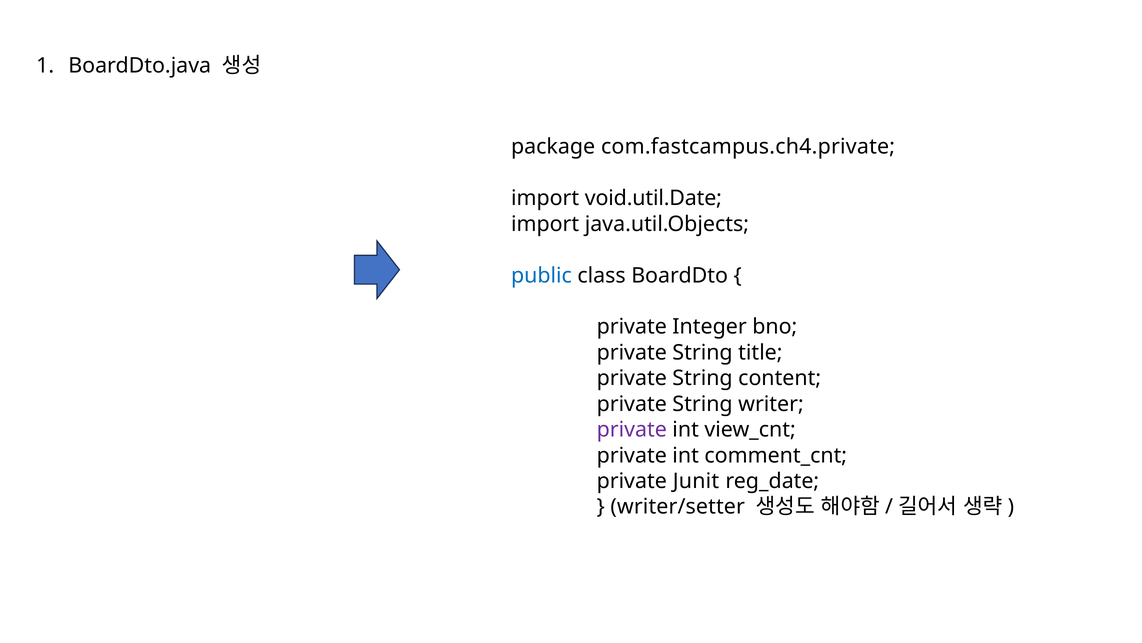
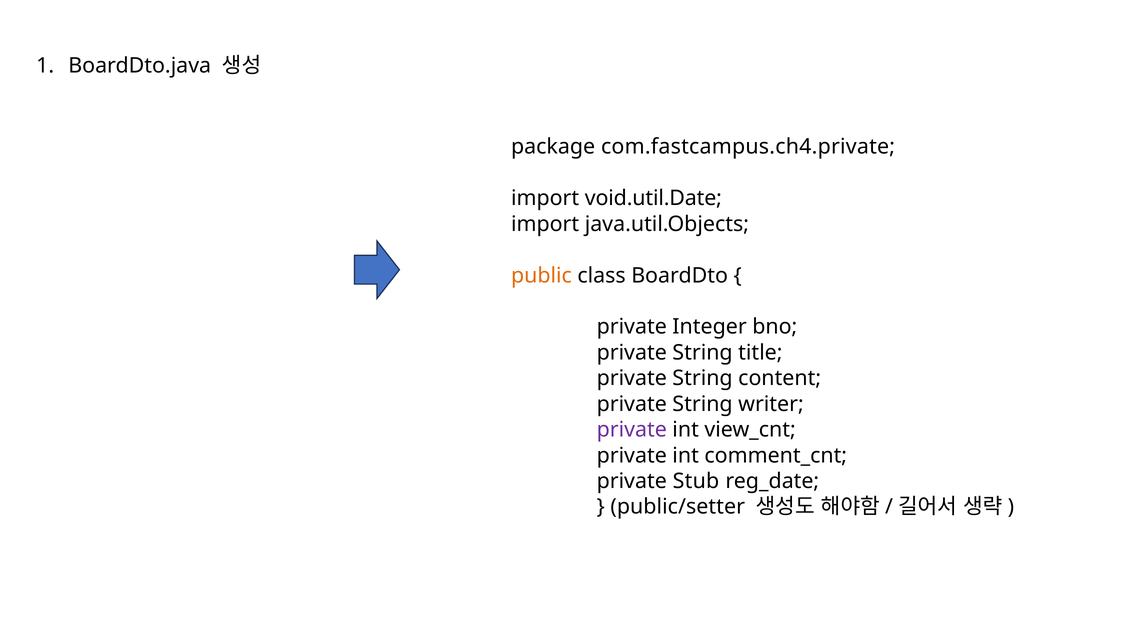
public colour: blue -> orange (541, 275)
Junit: Junit -> Stub (696, 481)
writer/setter: writer/setter -> public/setter (678, 506)
